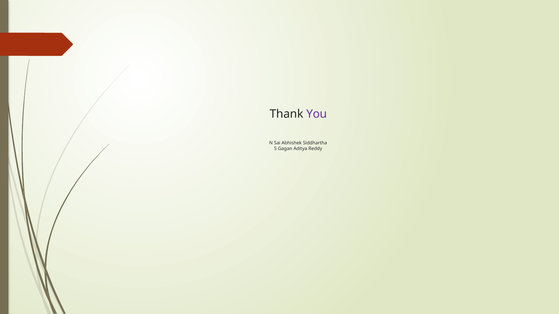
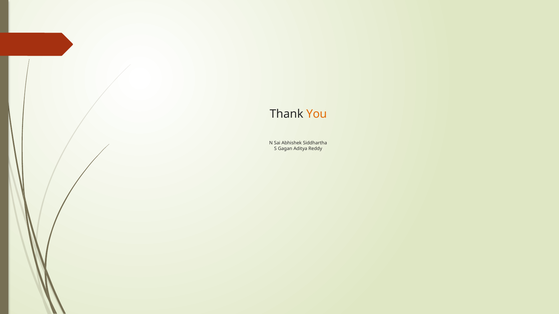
You colour: purple -> orange (317, 114)
